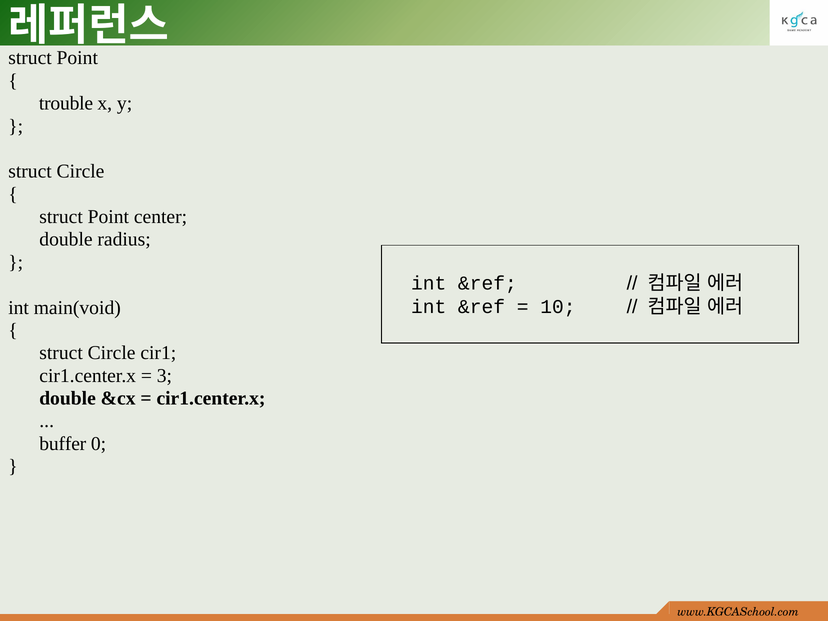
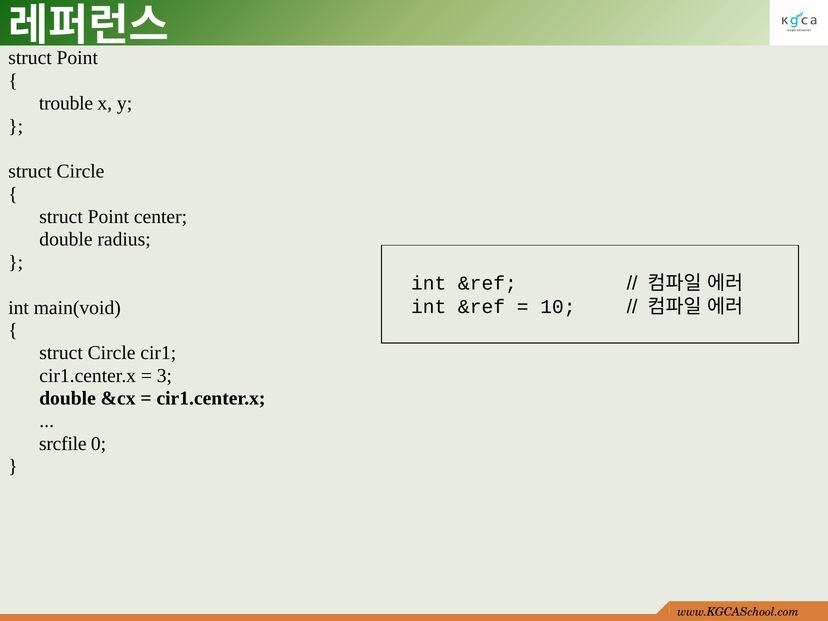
buffer: buffer -> srcfile (63, 444)
